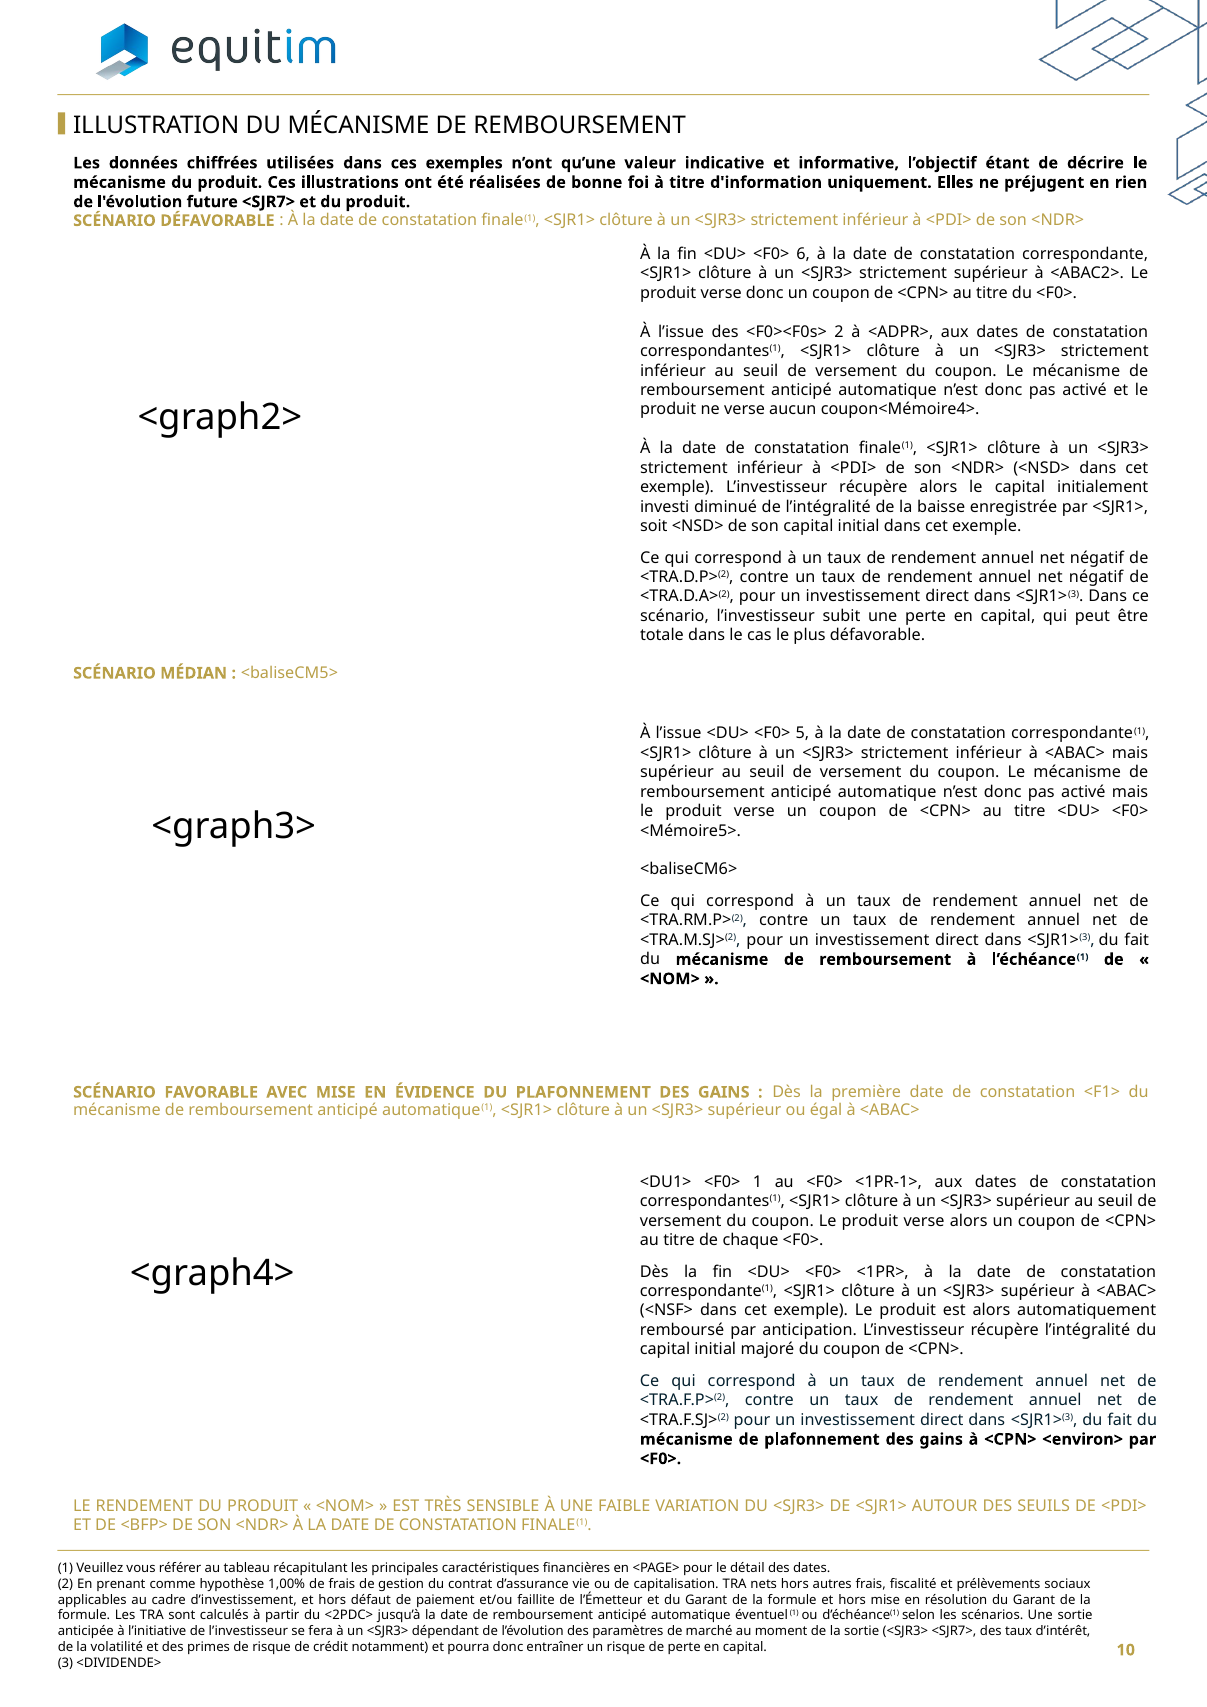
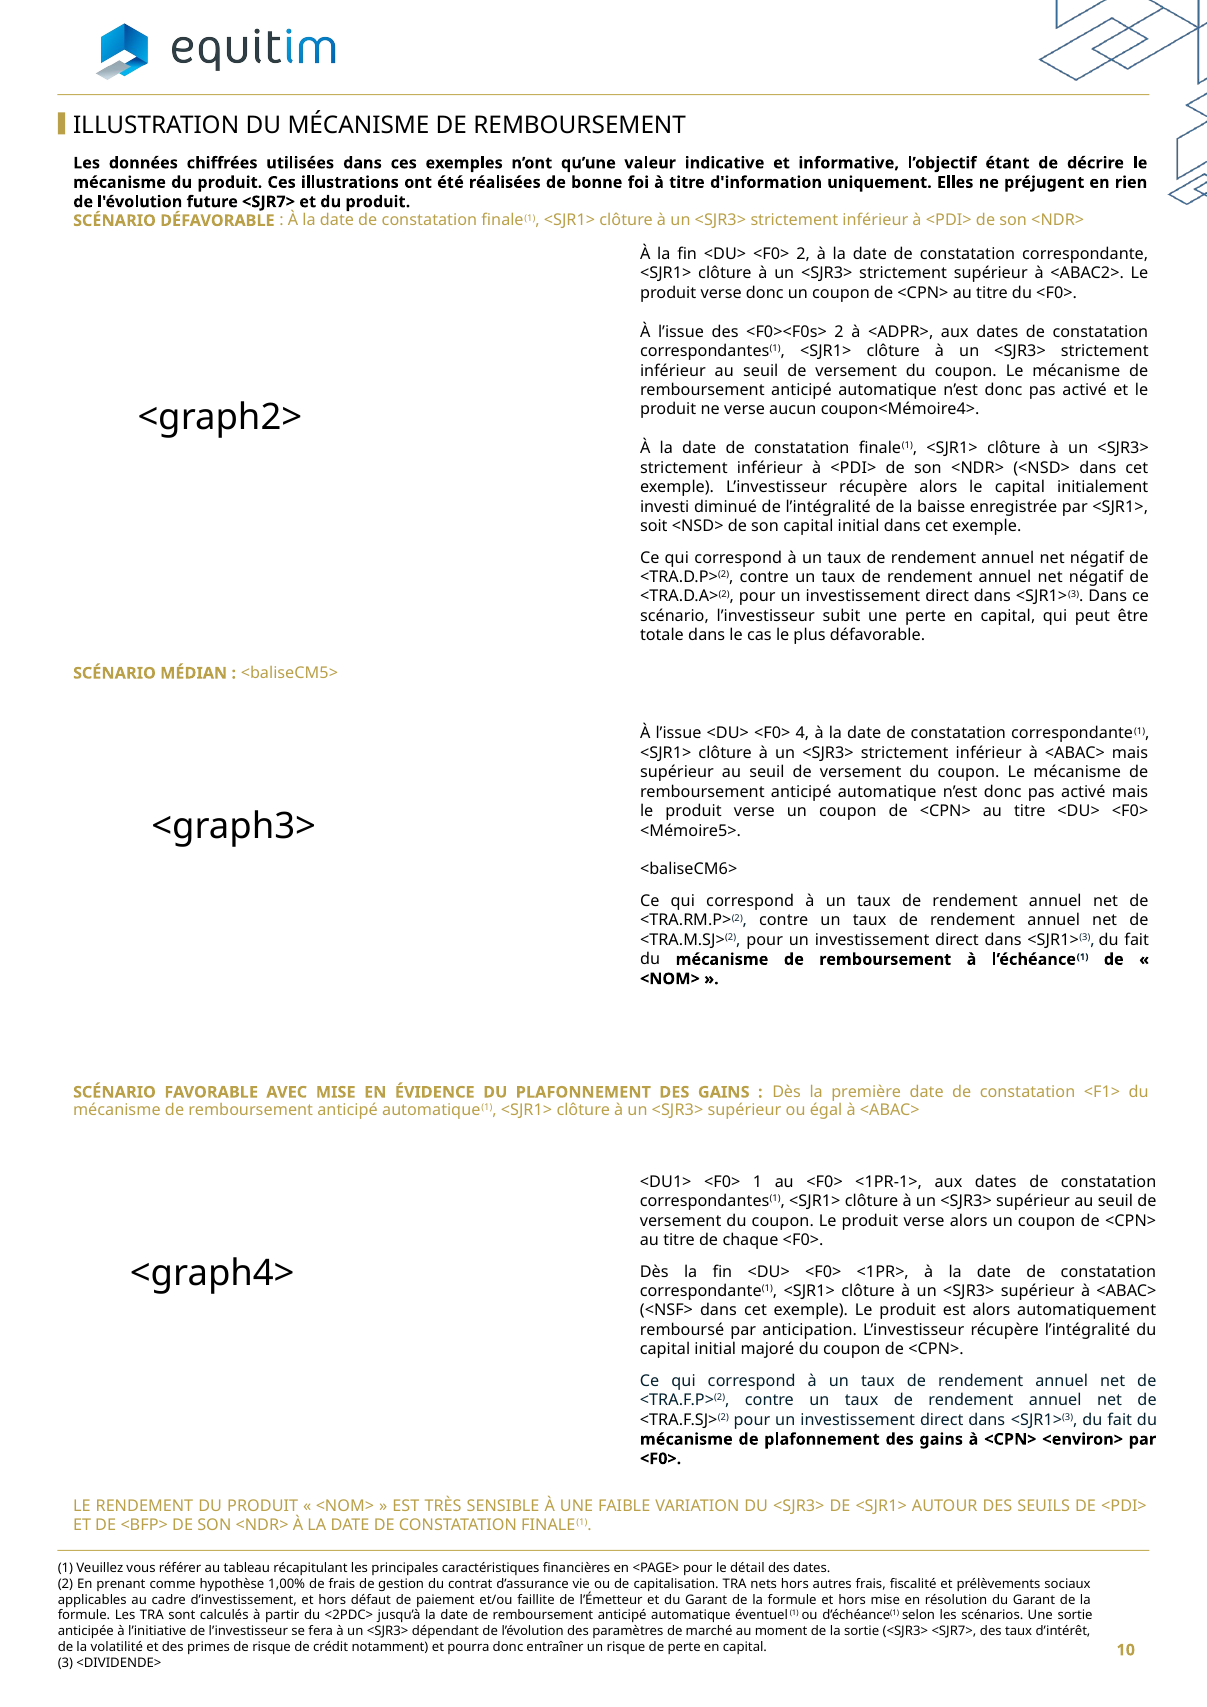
<F0> 6: 6 -> 2 (803, 254)
5: 5 -> 4 (802, 734)
